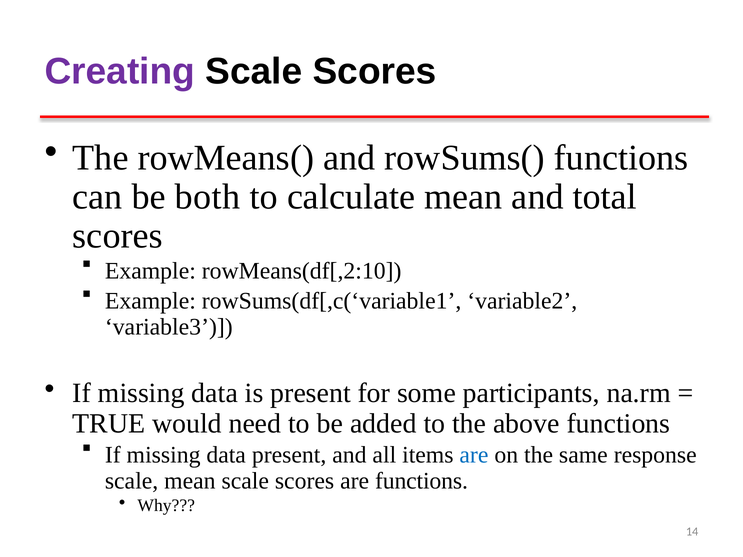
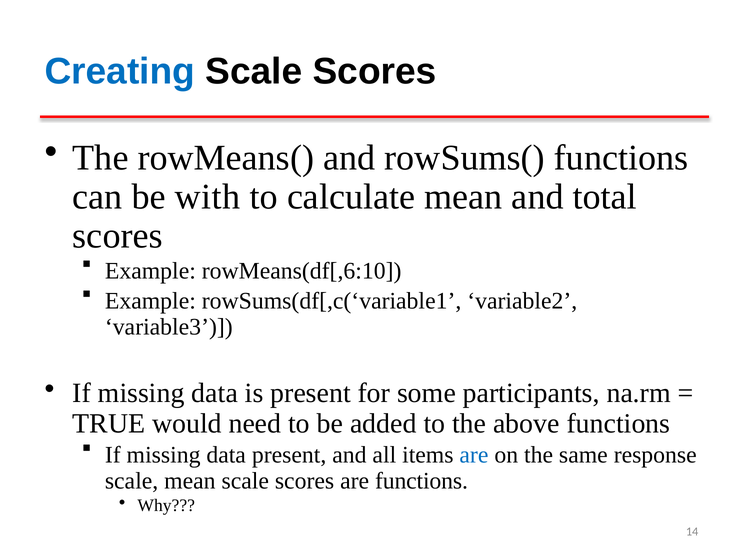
Creating colour: purple -> blue (120, 71)
both: both -> with (208, 197)
rowMeans(df[,2:10: rowMeans(df[,2:10 -> rowMeans(df[,6:10 (302, 271)
